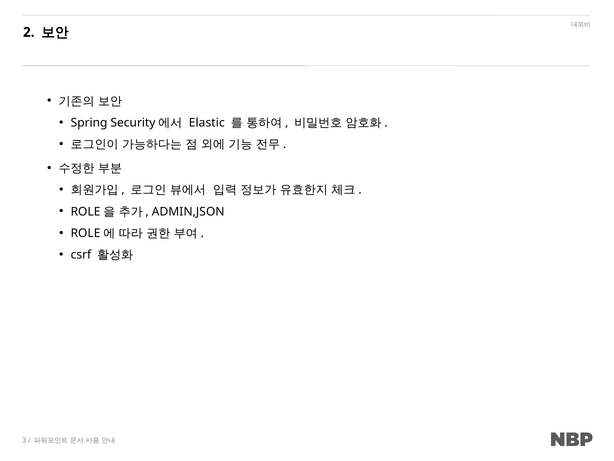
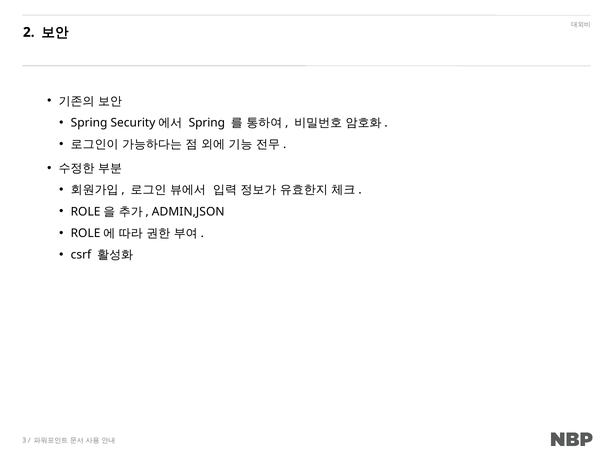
Elastic: Elastic -> Spring (207, 123)
